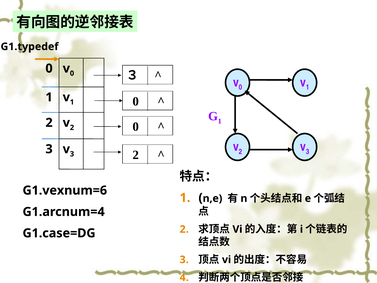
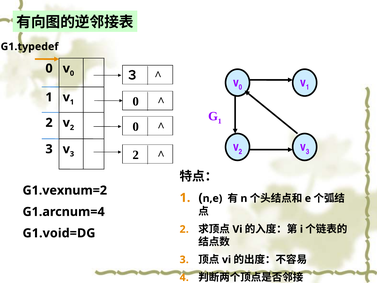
G1.vexnum=6: G1.vexnum=6 -> G1.vexnum=2 (65, 190)
G1.case=DG: G1.case=DG -> G1.void=DG (59, 233)
